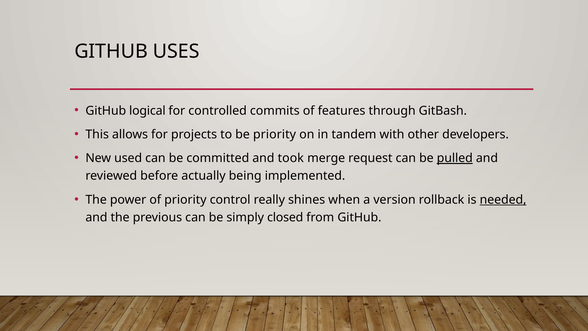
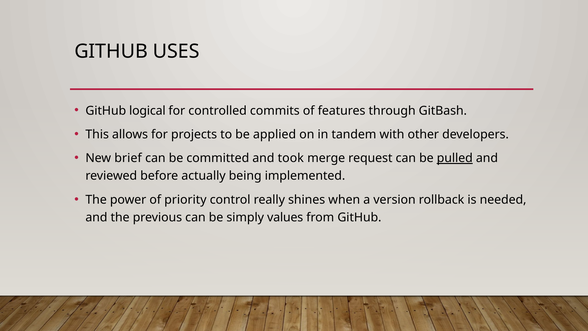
be priority: priority -> applied (275, 134)
used: used -> brief (128, 158)
needed underline: present -> none (503, 200)
closed: closed -> values (285, 217)
